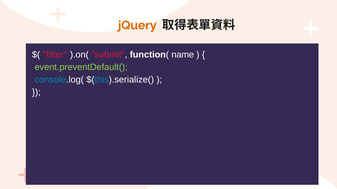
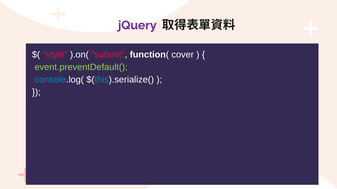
jQuery colour: orange -> purple (137, 25)
filter: filter -> style (55, 55)
name: name -> cover (183, 55)
